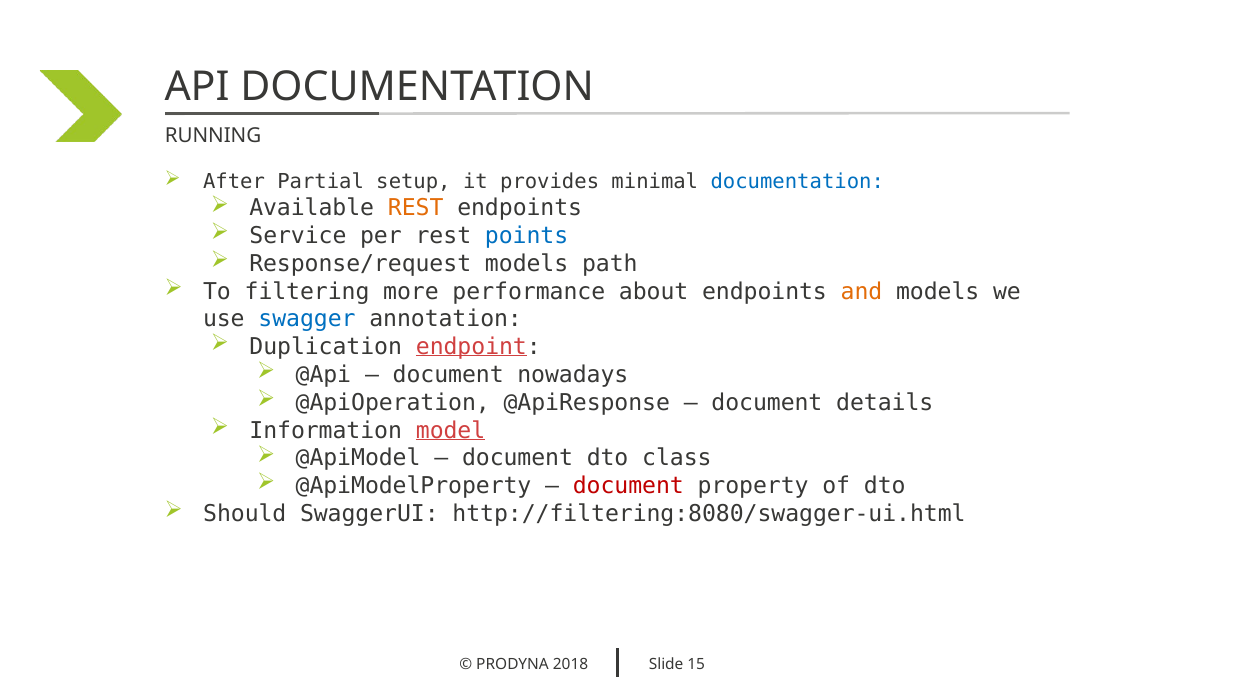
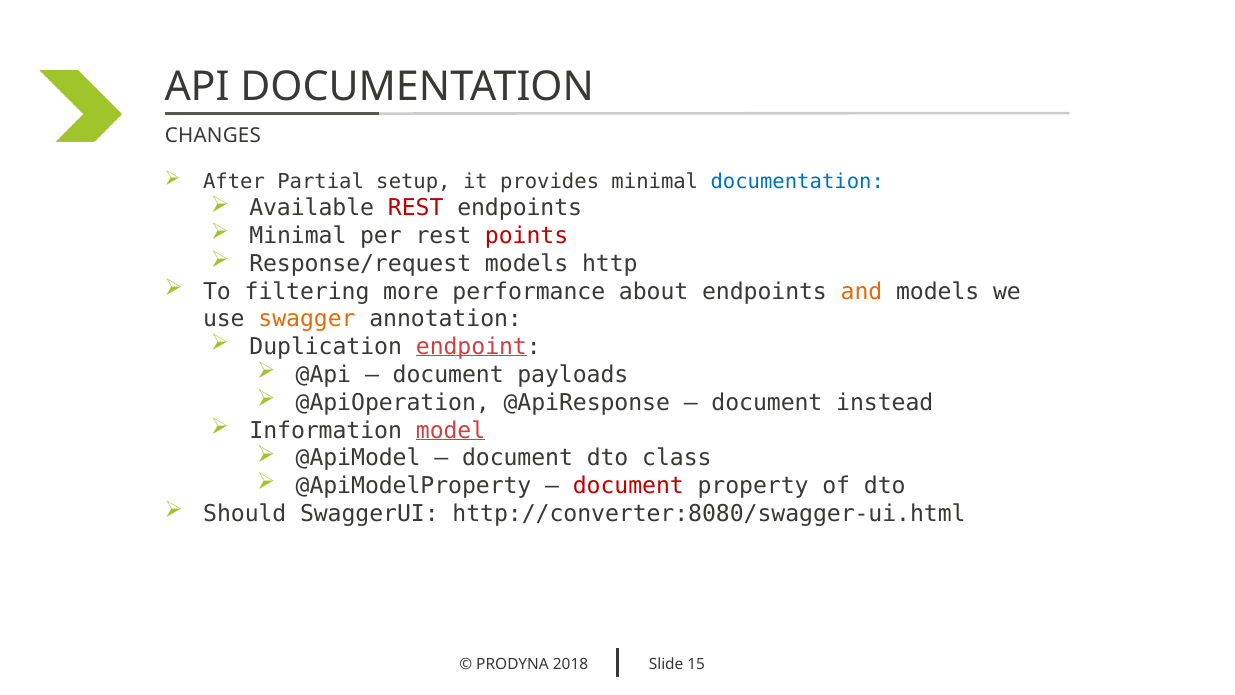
RUNNING: RUNNING -> CHANGES (213, 135)
REST colour: orange -> red (416, 208)
Service: Service -> Minimal (298, 236)
points colour: blue -> red (527, 236)
path: path -> http (610, 264)
swagger colour: blue -> orange (307, 319)
nowadays: nowadays -> payloads (573, 375)
details: details -> instead (885, 402)
http://filtering:8080/swagger-ui.html: http://filtering:8080/swagger-ui.html -> http://converter:8080/swagger-ui.html (709, 514)
